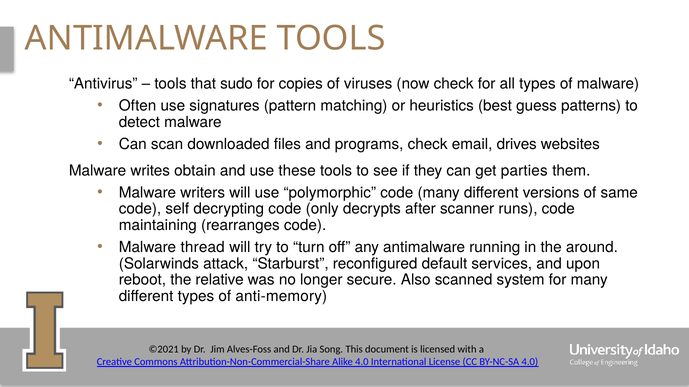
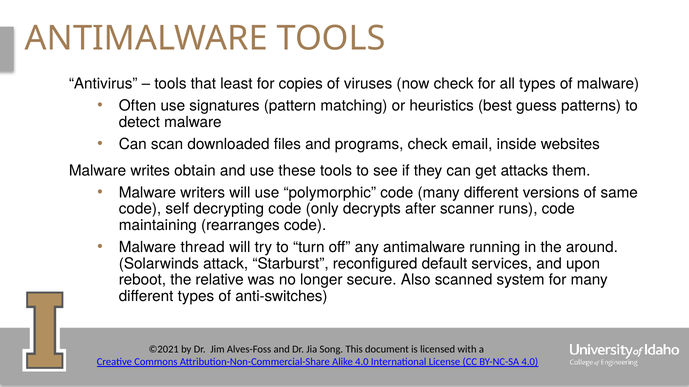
sudo: sudo -> least (236, 84)
drives: drives -> inside (517, 144)
parties: parties -> attacks (524, 171)
anti-memory: anti-memory -> anti-switches (281, 297)
